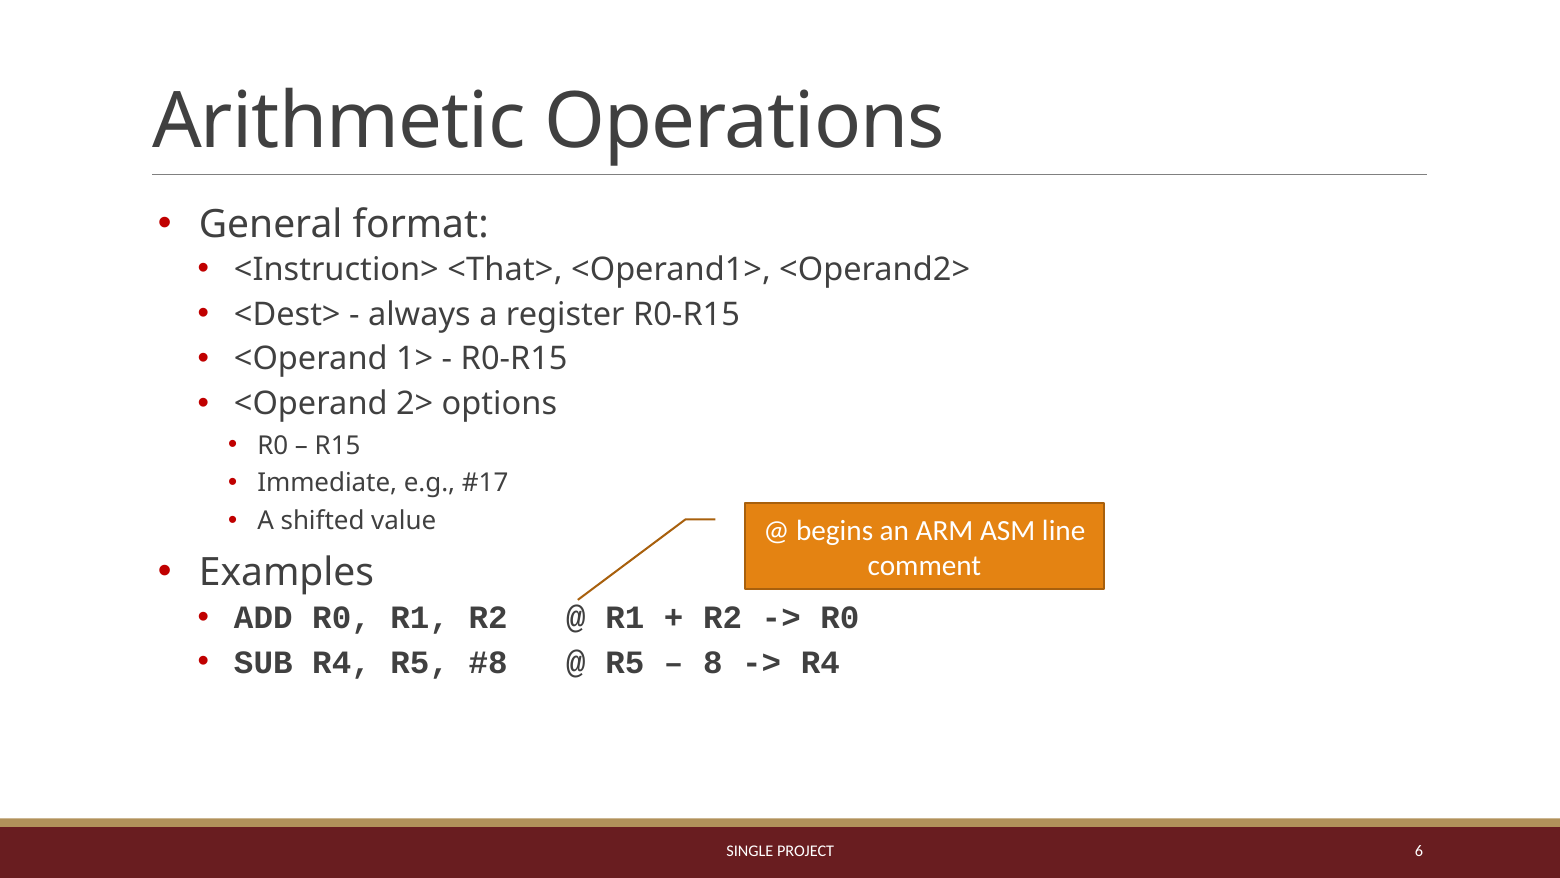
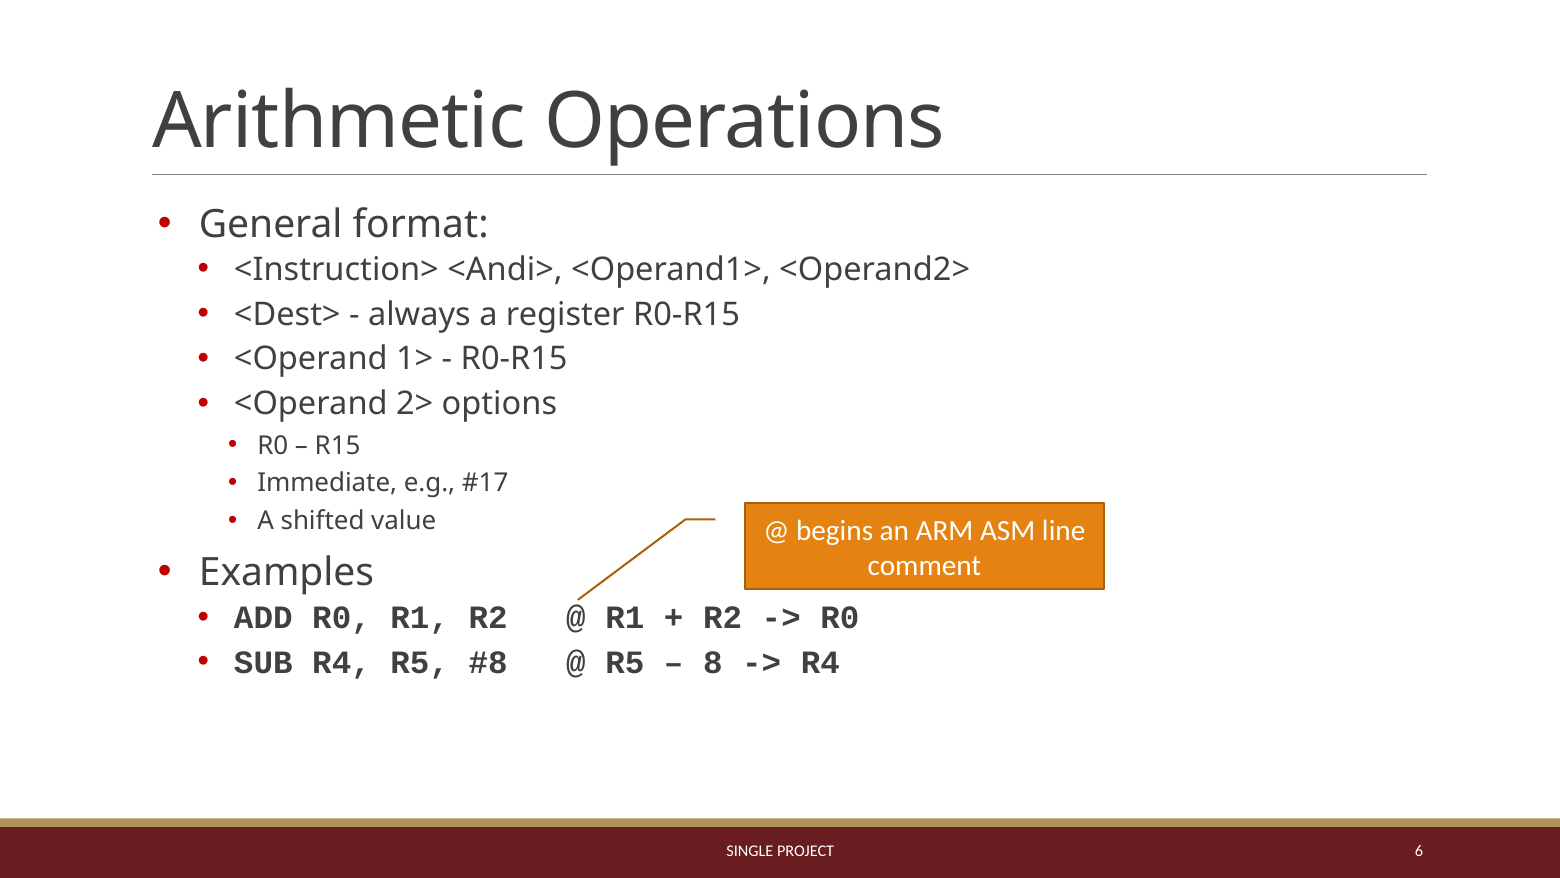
<That>: <That> -> <Andi> (505, 269)
